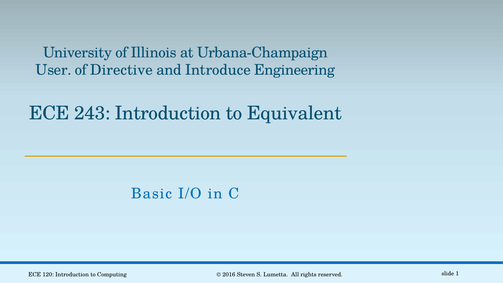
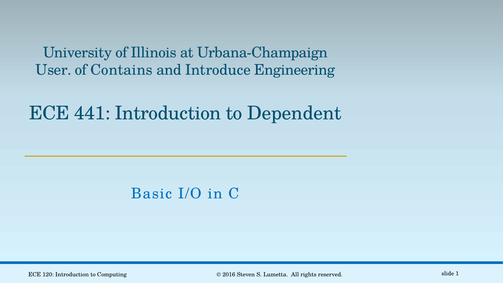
Directive: Directive -> Contains (122, 70)
243: 243 -> 441 (92, 113)
Equivalent: Equivalent -> Dependent (294, 113)
